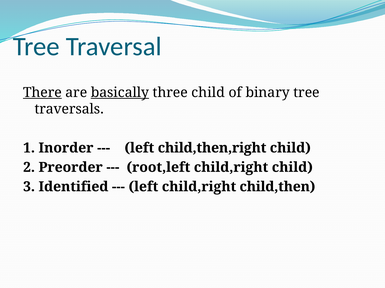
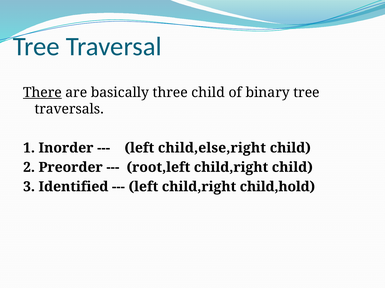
basically underline: present -> none (120, 93)
child,then,right: child,then,right -> child,else,right (212, 148)
child,then: child,then -> child,hold (277, 187)
